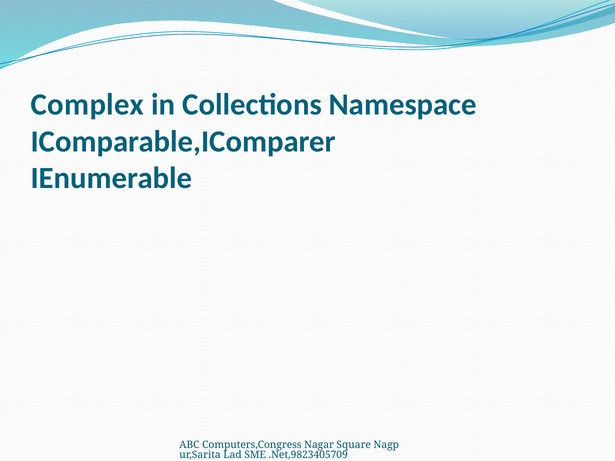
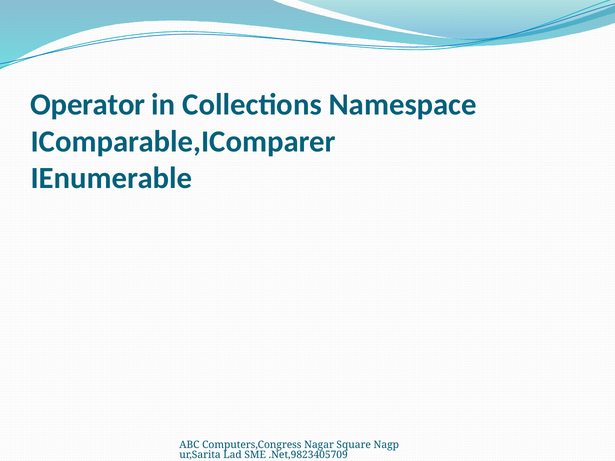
Complex: Complex -> Operator (88, 105)
